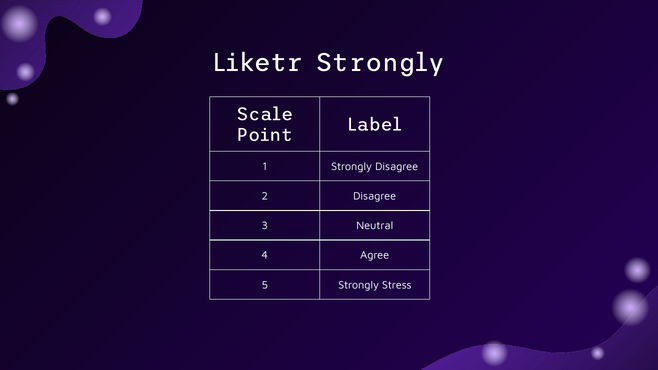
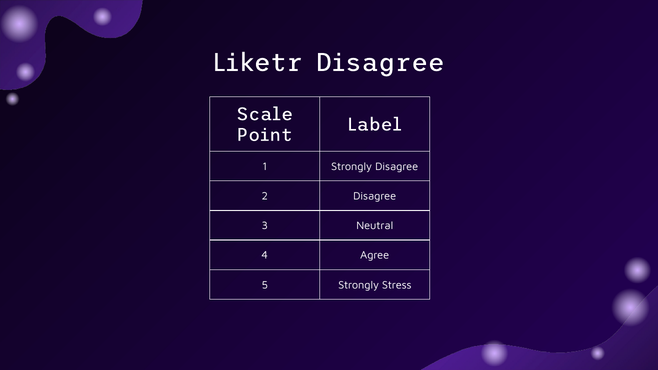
Liketr Strongly: Strongly -> Disagree (380, 63)
